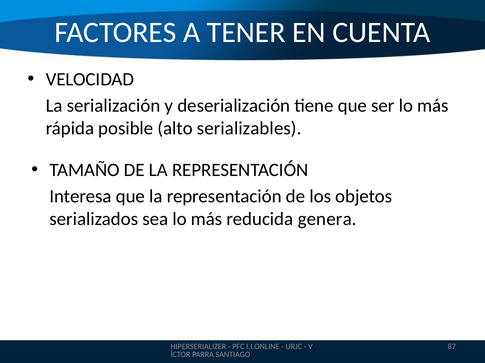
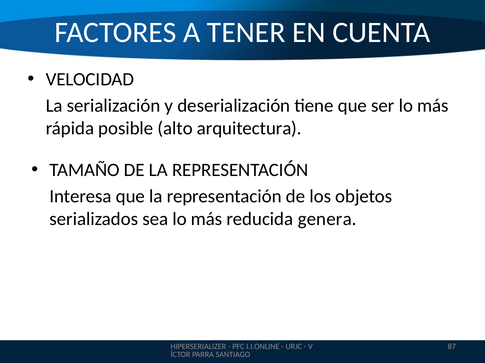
serializables: serializables -> arquitectura (249, 129)
